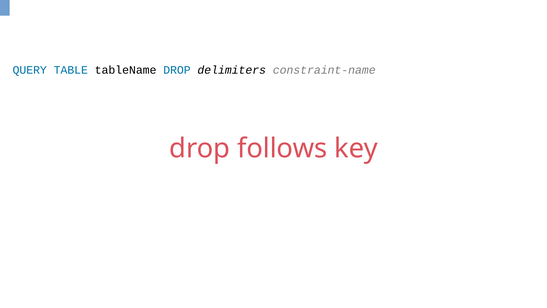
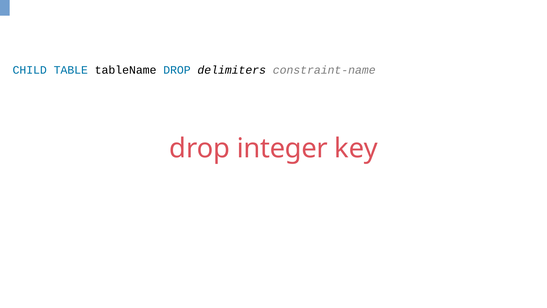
QUERY: QUERY -> CHILD (30, 70)
follows: follows -> integer (282, 148)
